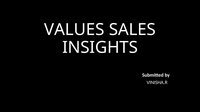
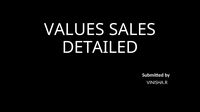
INSIGHTS: INSIGHTS -> DETAILED (100, 48)
